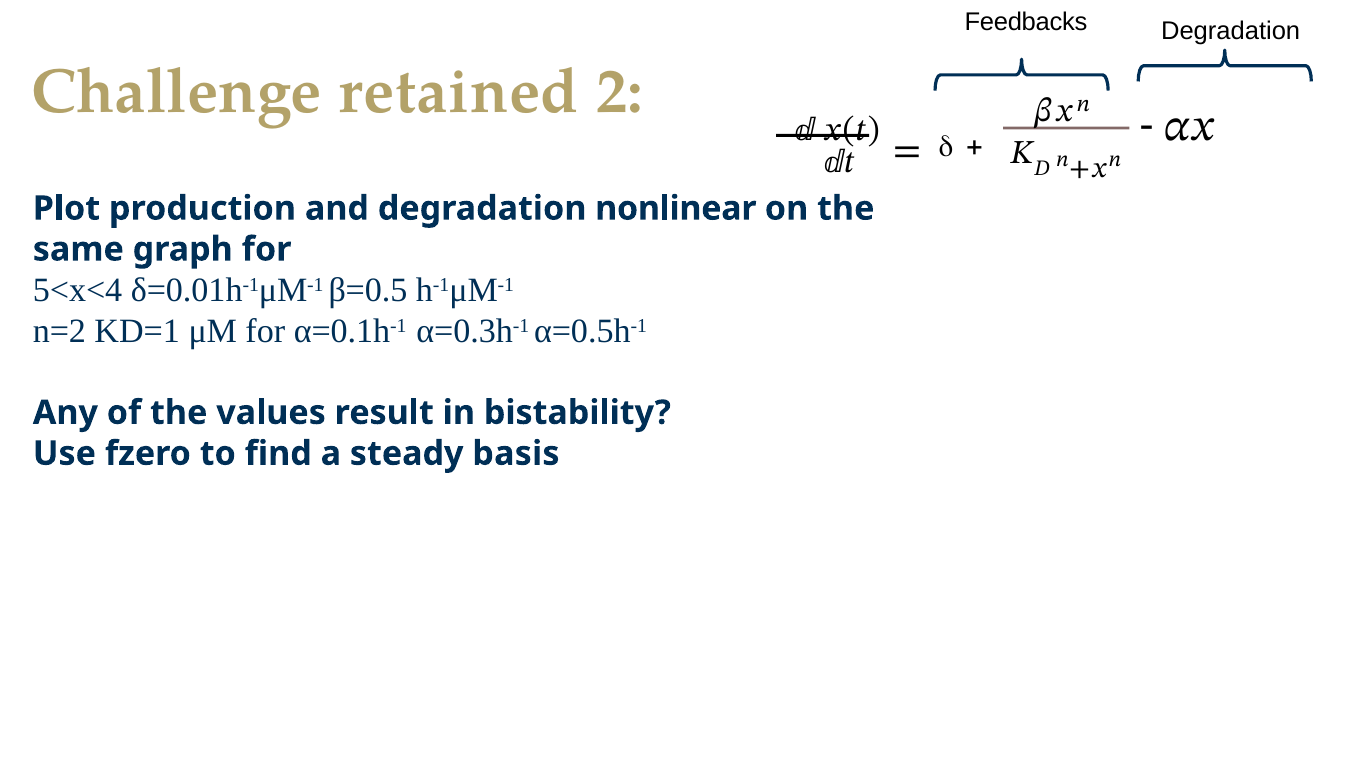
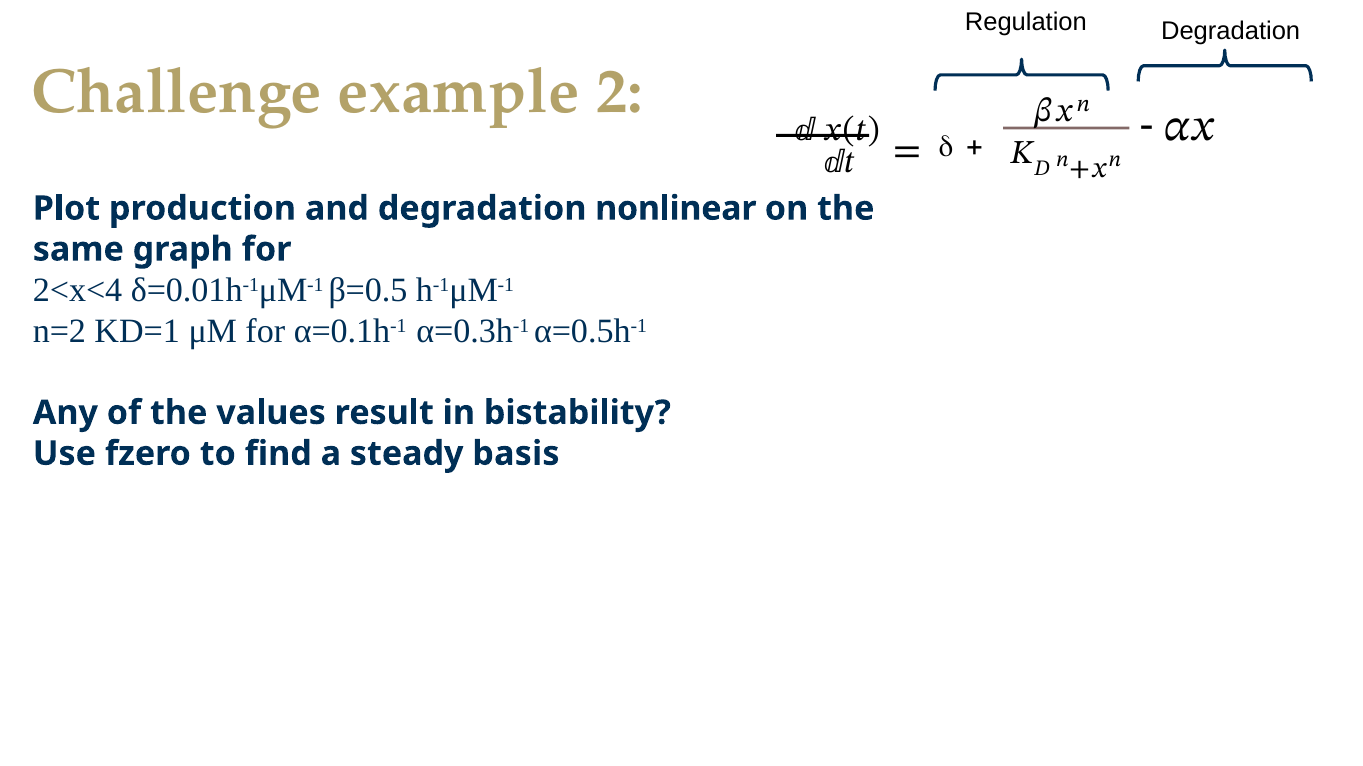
Feedbacks: Feedbacks -> Regulation (1026, 22)
retained: retained -> example (459, 92)
5<x<4: 5<x<4 -> 2<x<4 (78, 290)
